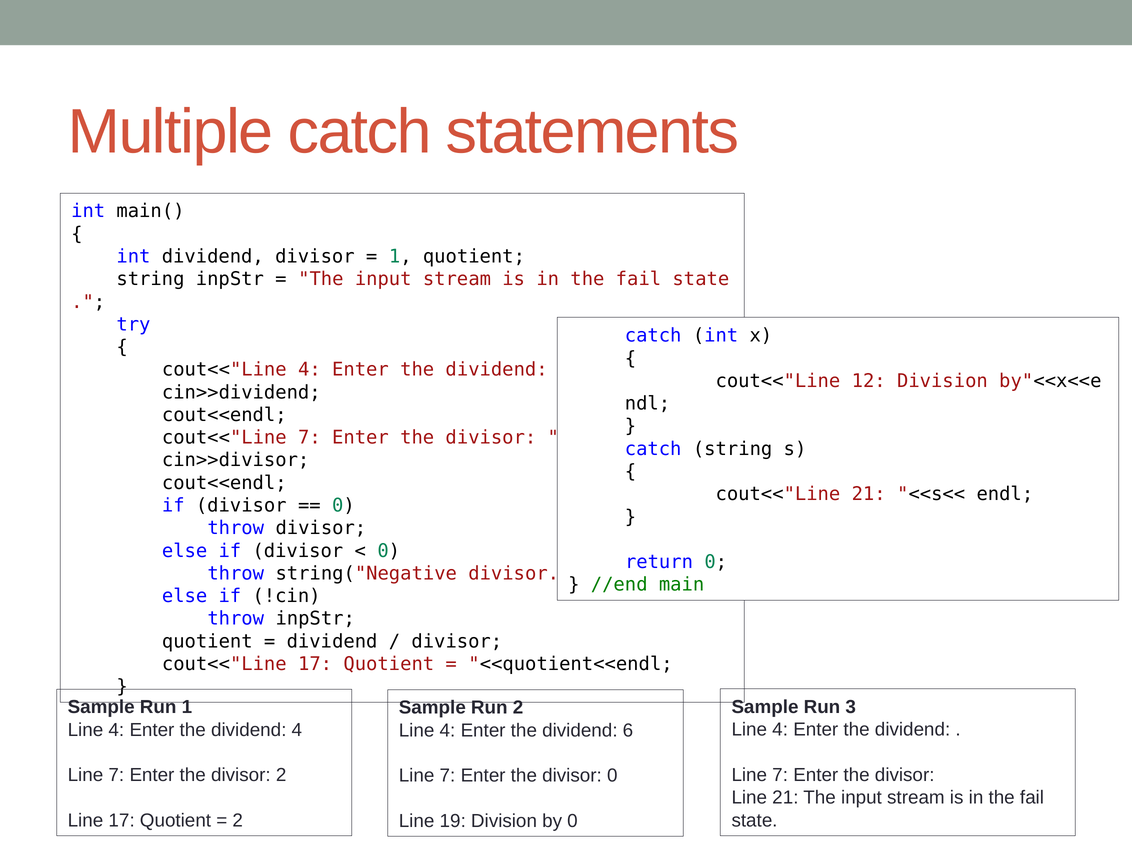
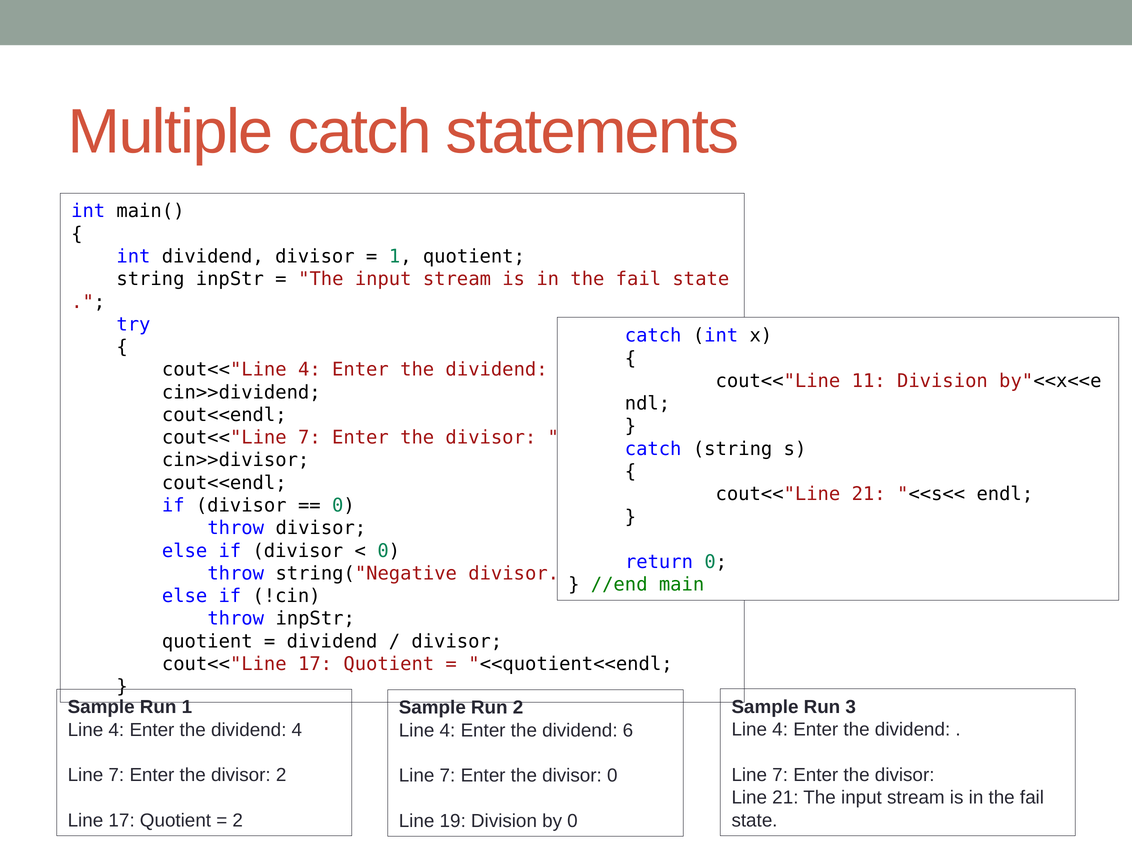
12: 12 -> 11 (869, 381)
